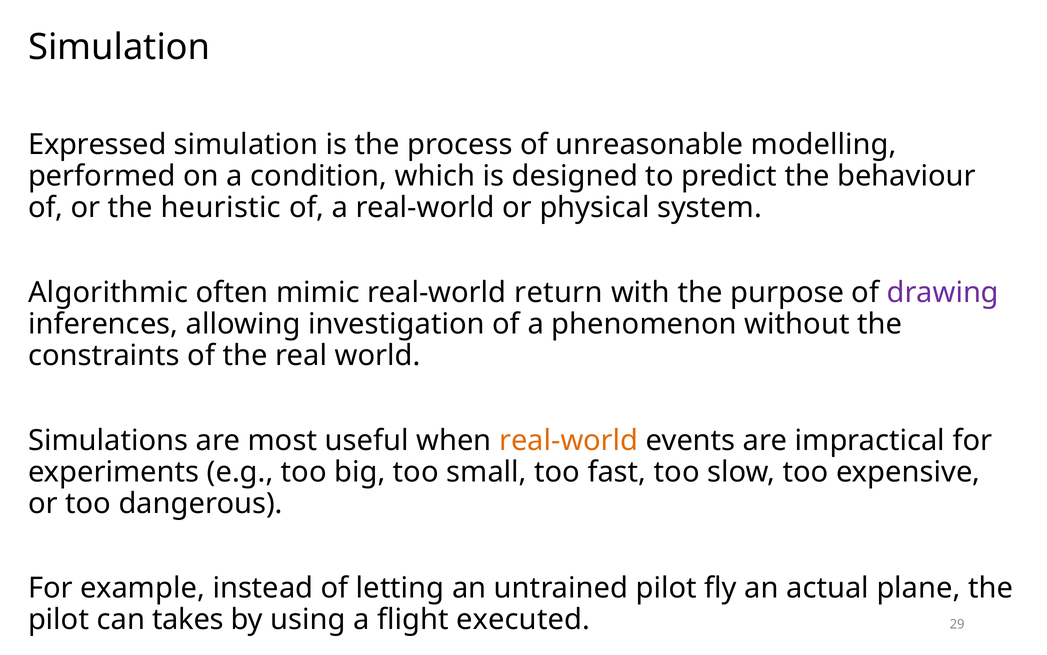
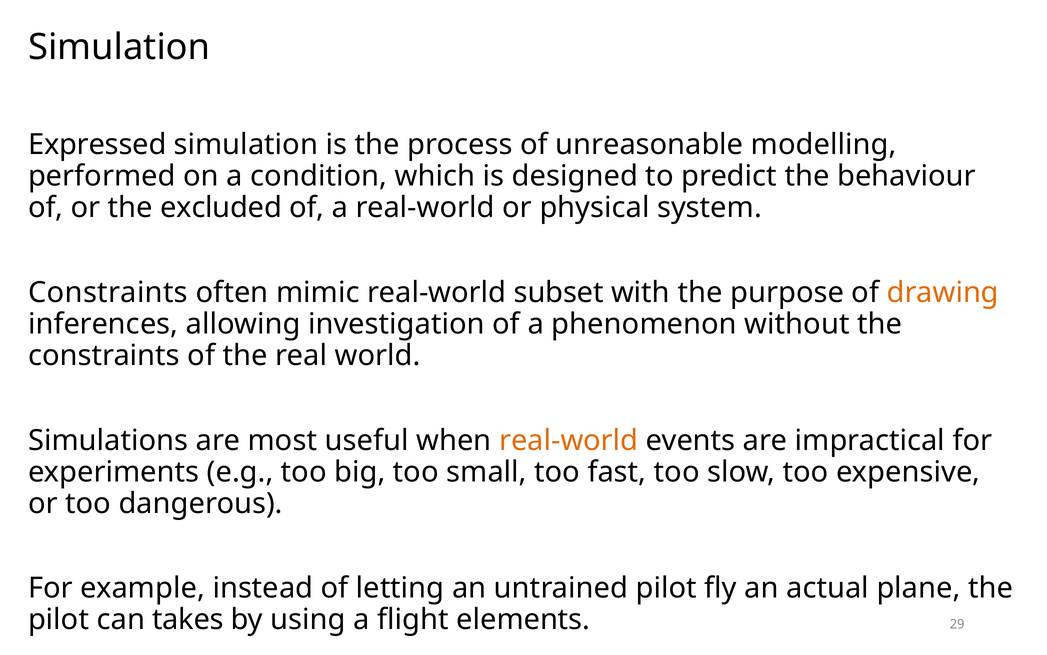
heuristic: heuristic -> excluded (221, 208)
Algorithmic: Algorithmic -> Constraints (108, 292)
return: return -> subset (559, 292)
drawing colour: purple -> orange (943, 292)
executed: executed -> elements (523, 619)
